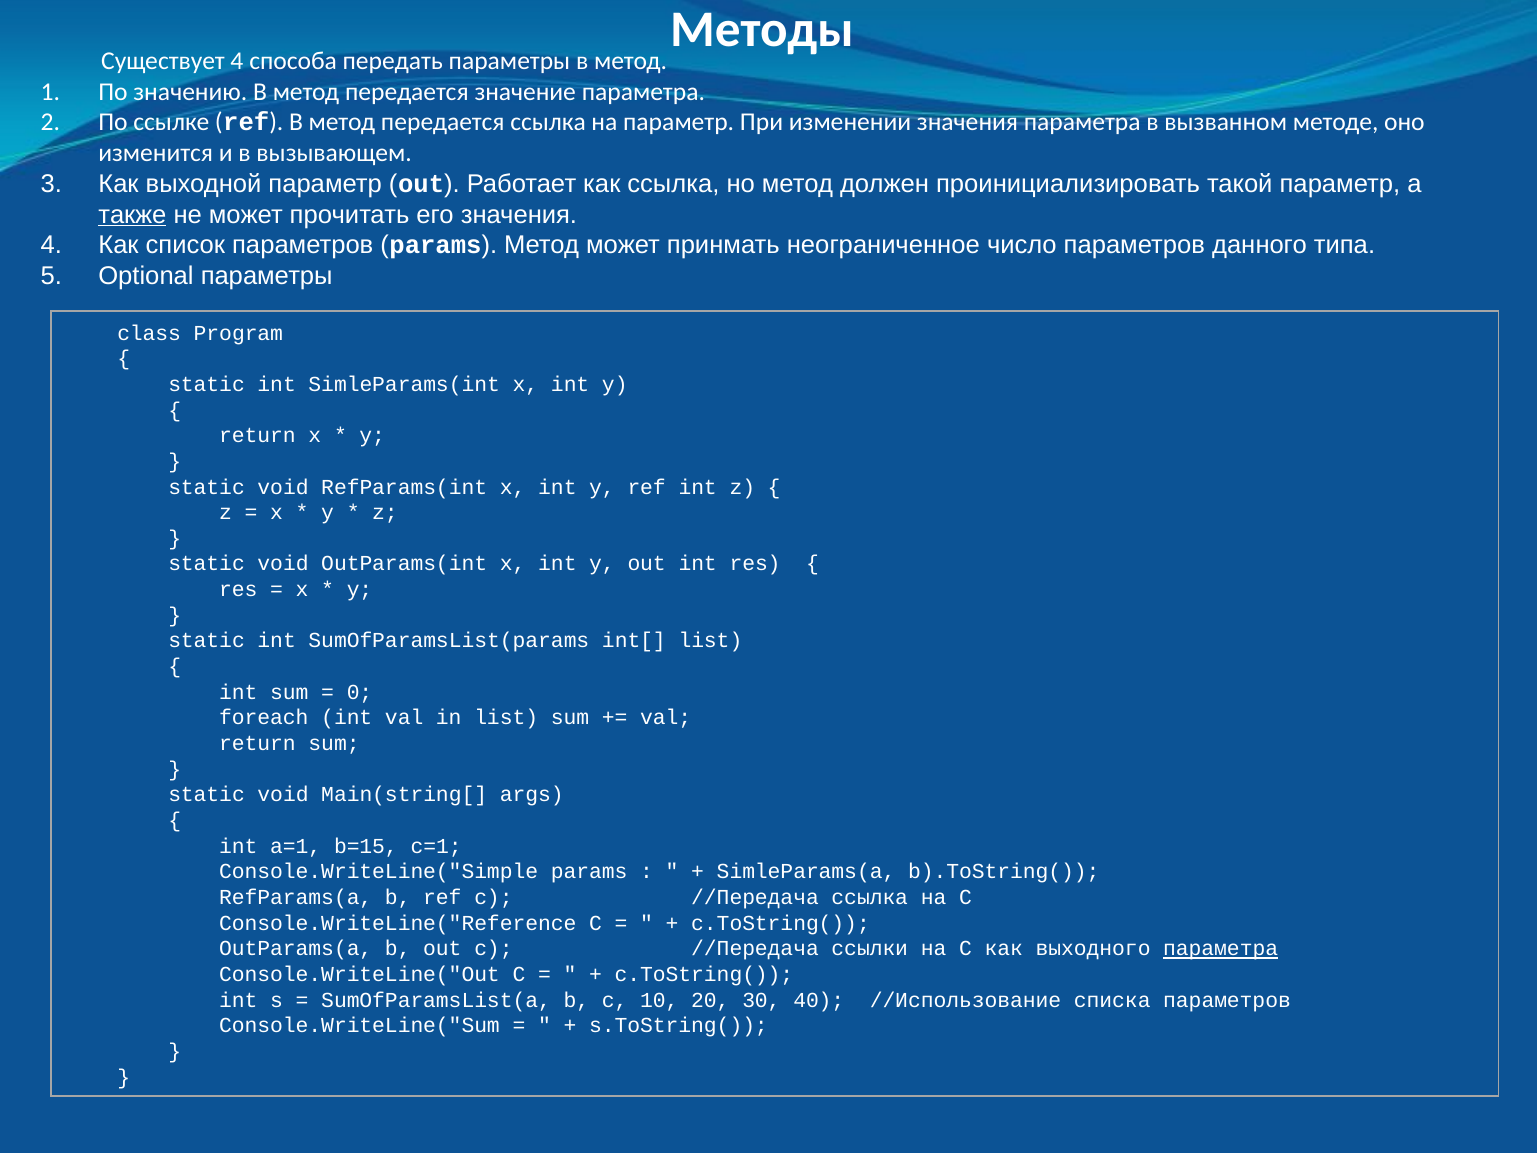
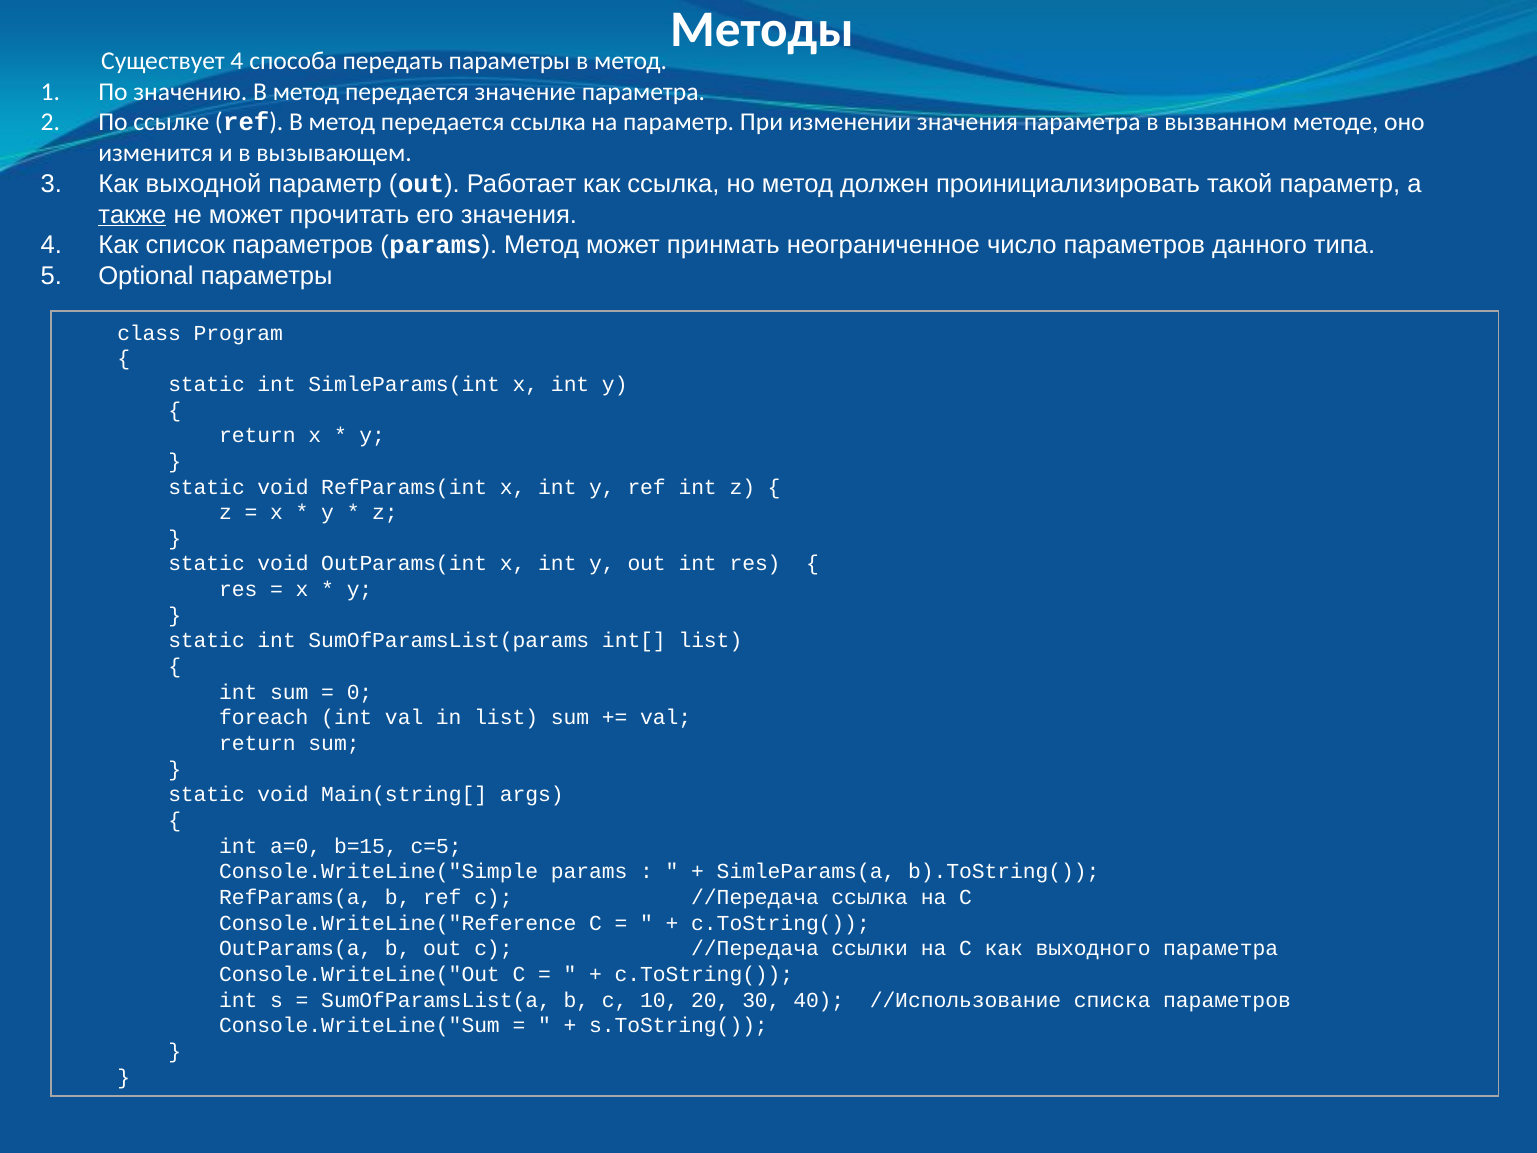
a=1: a=1 -> a=0 (296, 846)
c=1: c=1 -> c=5 (436, 846)
параметра underline: present -> none (1221, 949)
